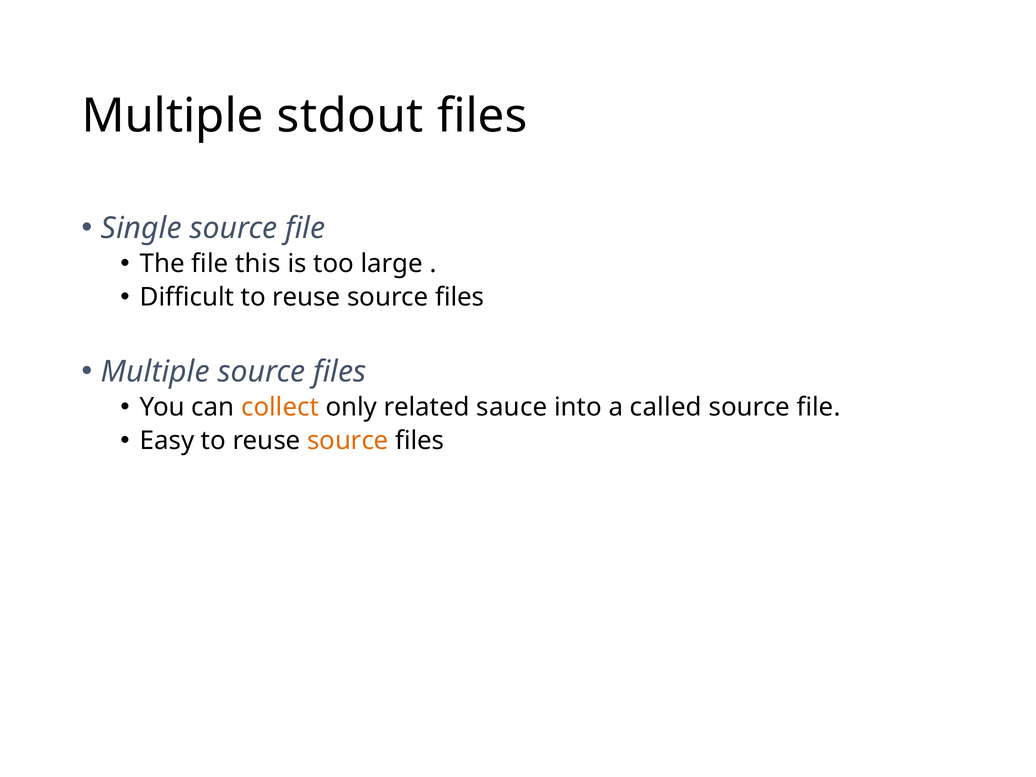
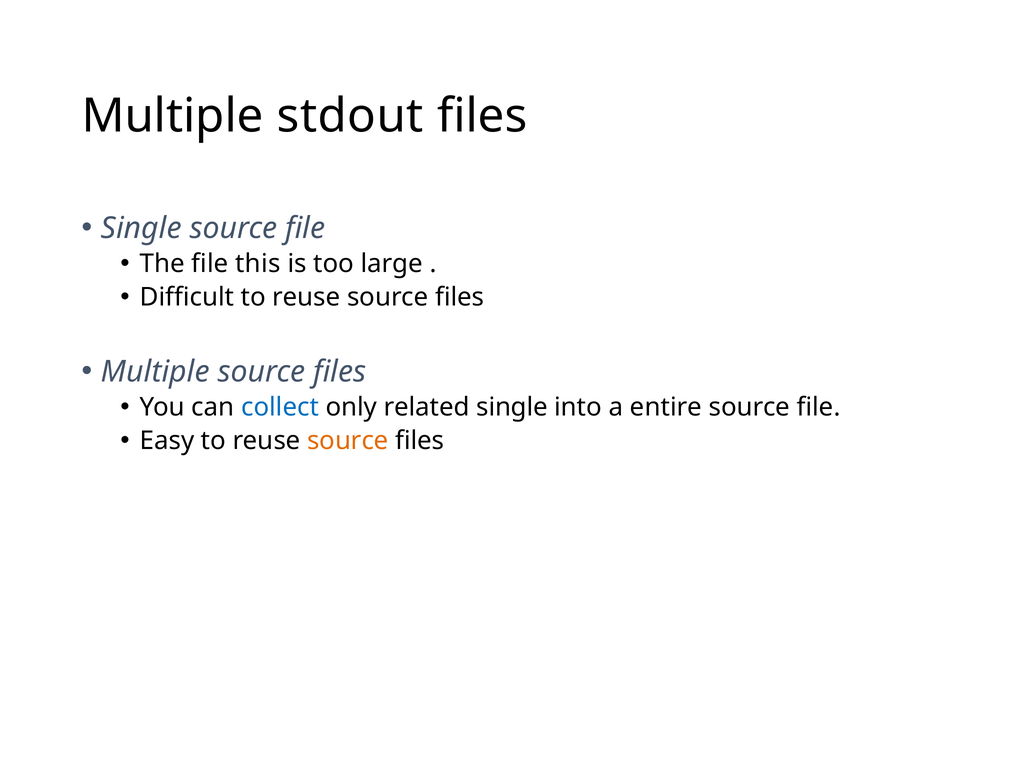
collect colour: orange -> blue (280, 407)
related sauce: sauce -> single (512, 407)
called: called -> entire (666, 407)
